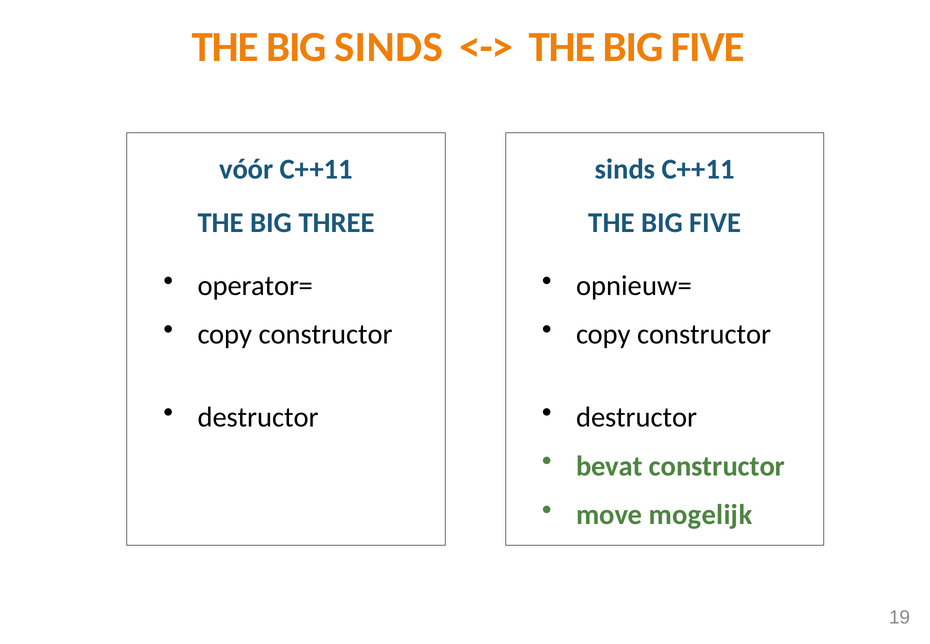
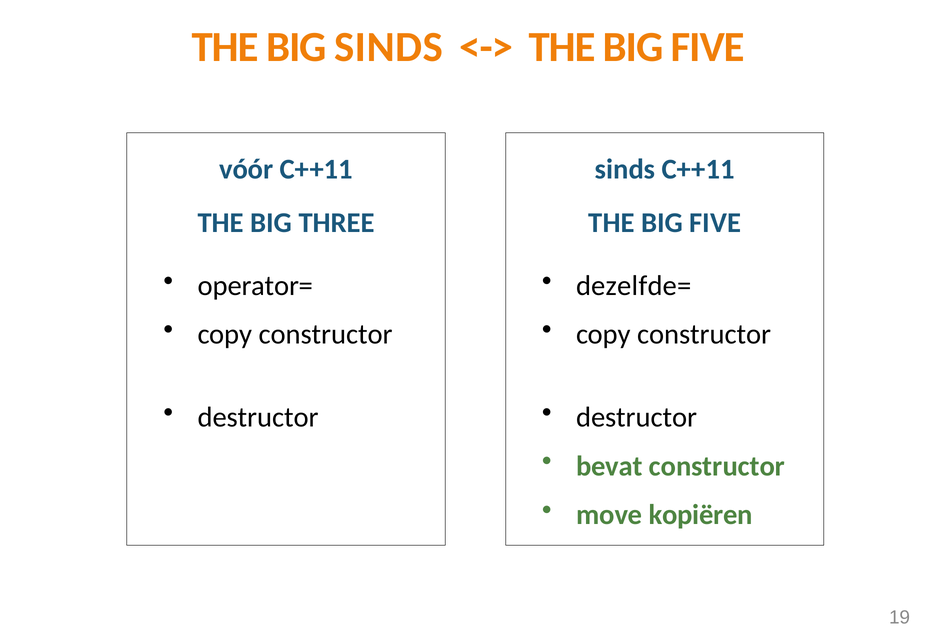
opnieuw=: opnieuw= -> dezelfde= (634, 286)
mogelijk: mogelijk -> kopiëren (701, 515)
